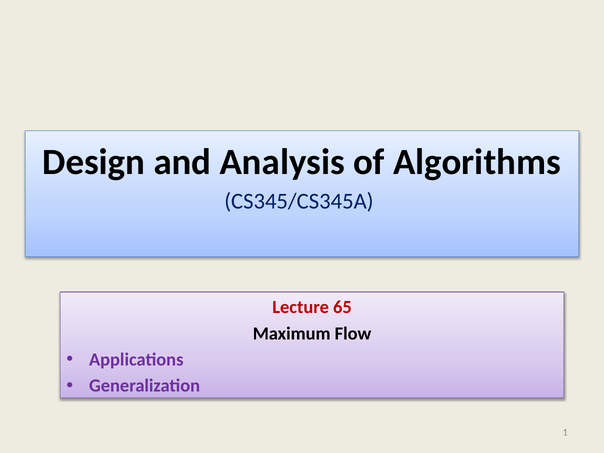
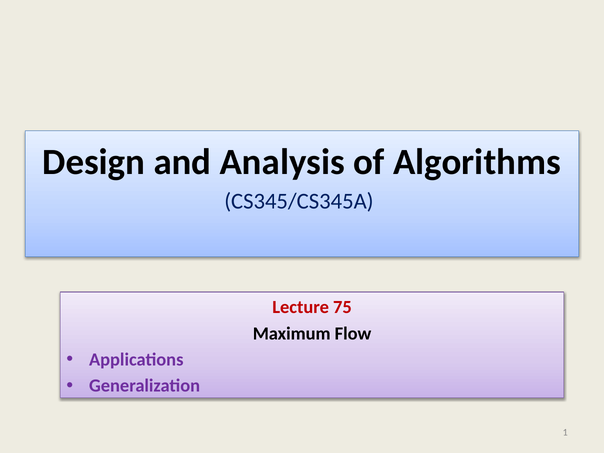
65: 65 -> 75 (342, 307)
